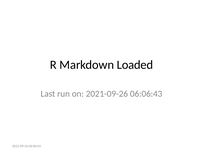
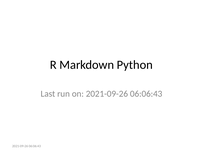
Loaded: Loaded -> Python (135, 64)
